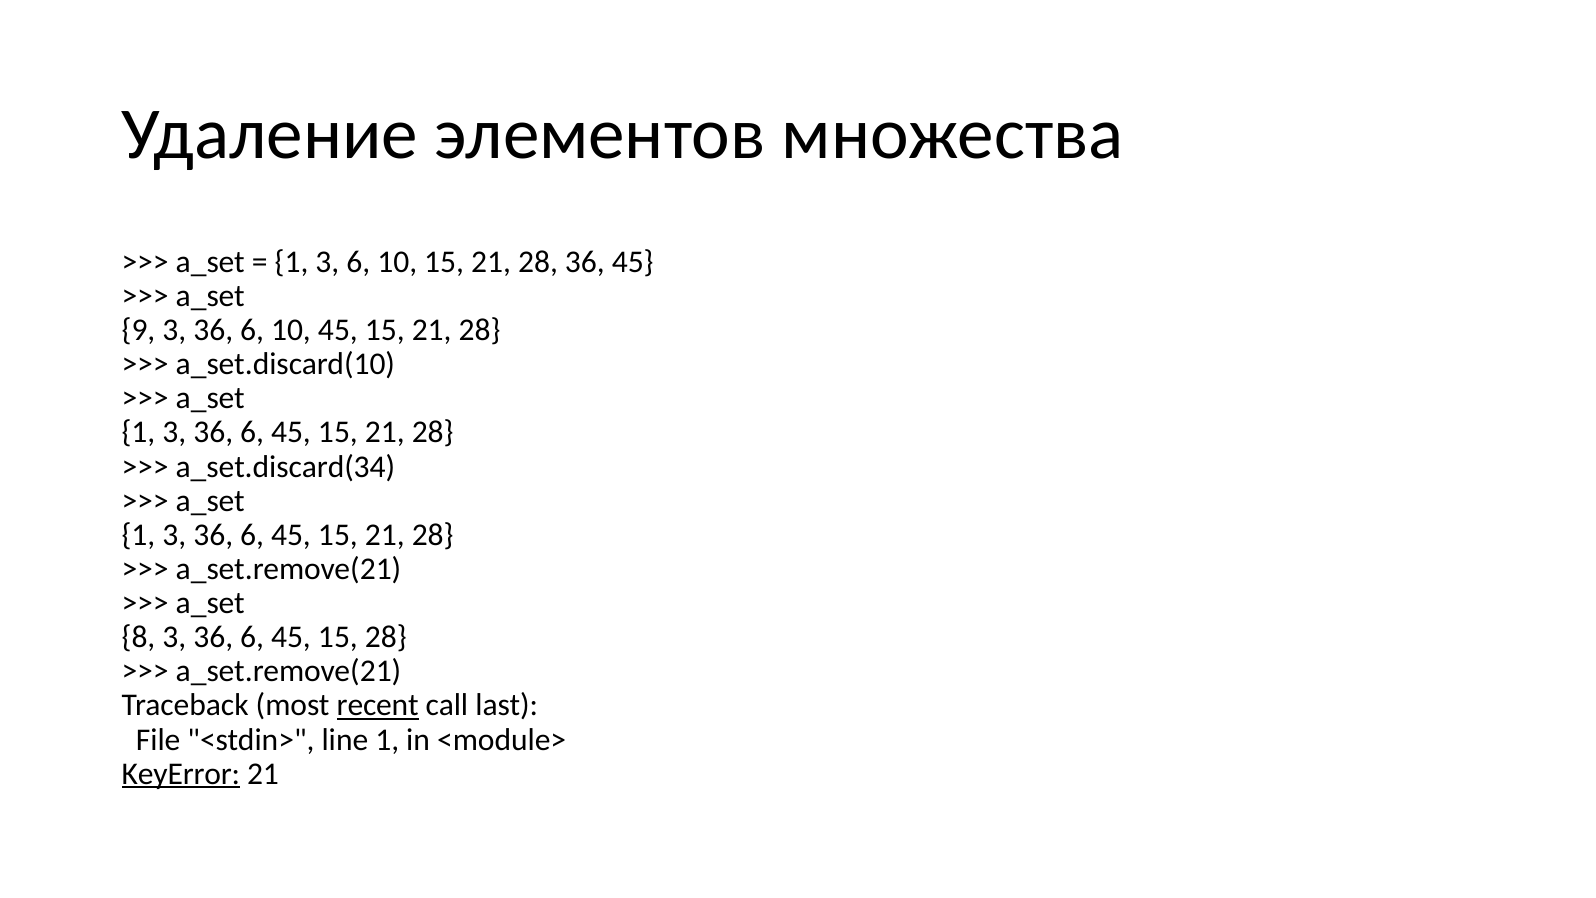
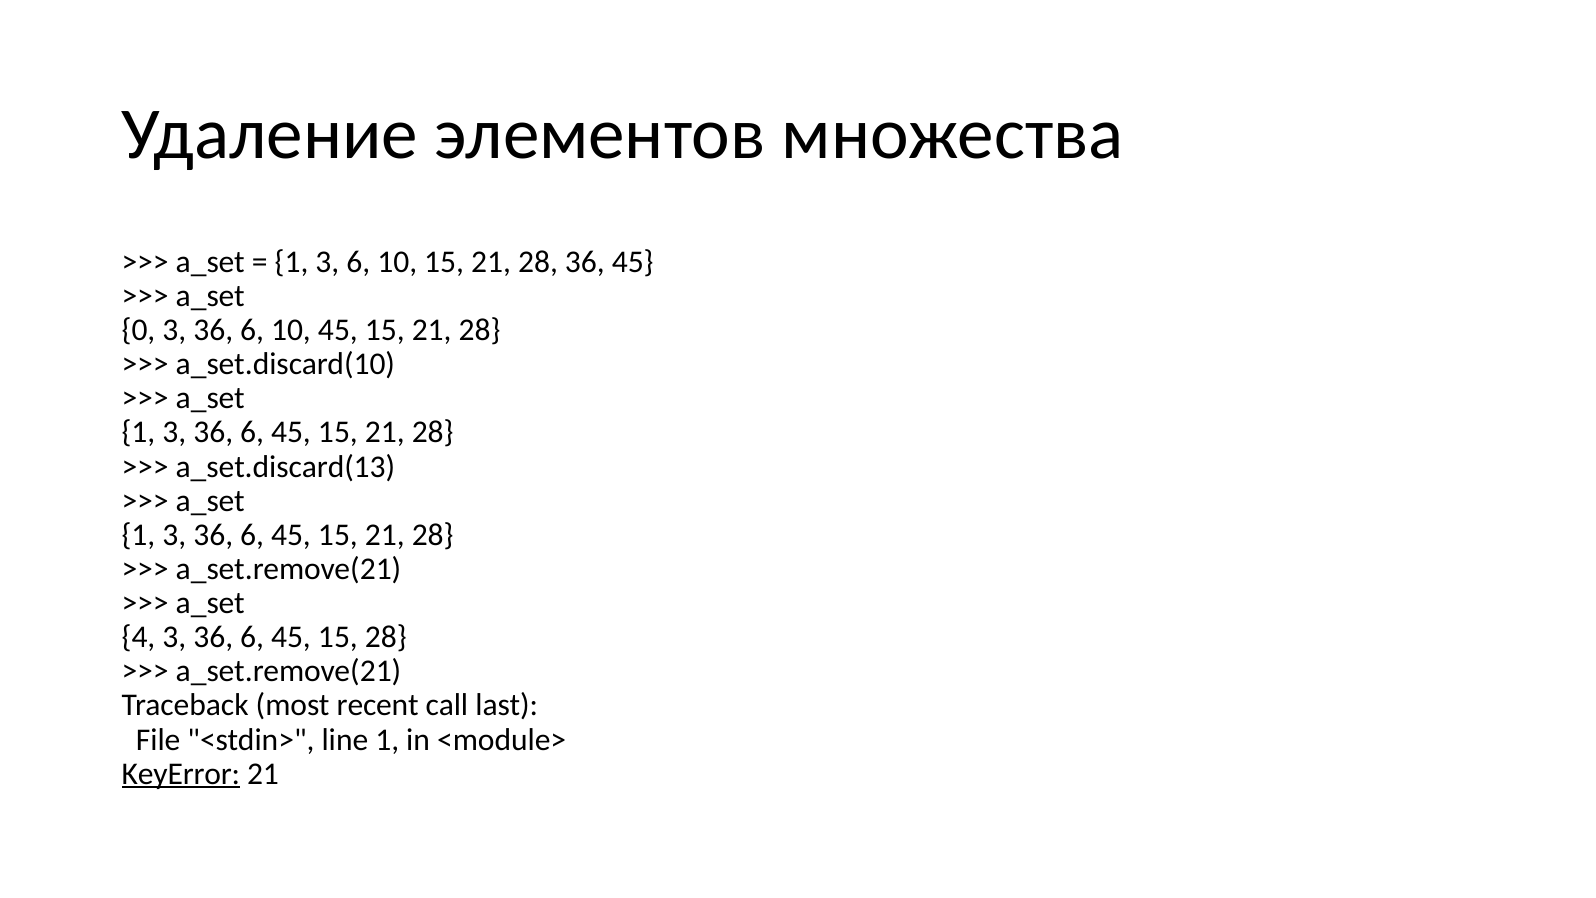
9: 9 -> 0 (139, 330)
a_set.discard(34: a_set.discard(34 -> a_set.discard(13 (285, 467)
8: 8 -> 4 (139, 637)
recent underline: present -> none (378, 705)
